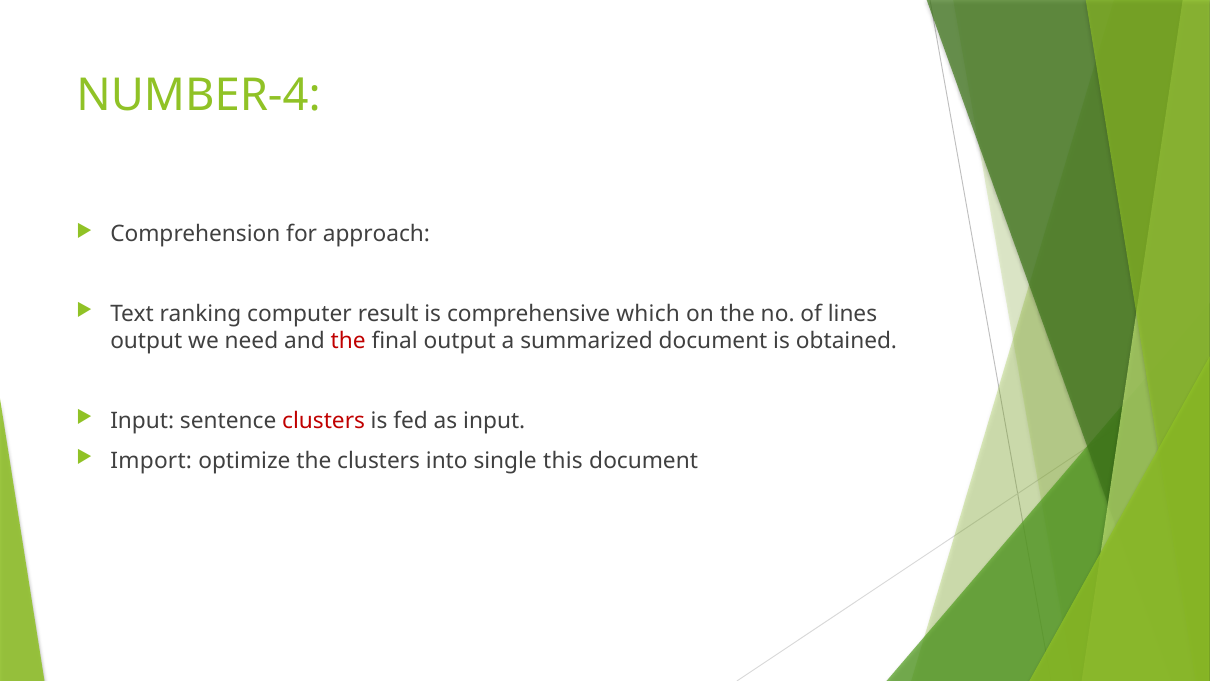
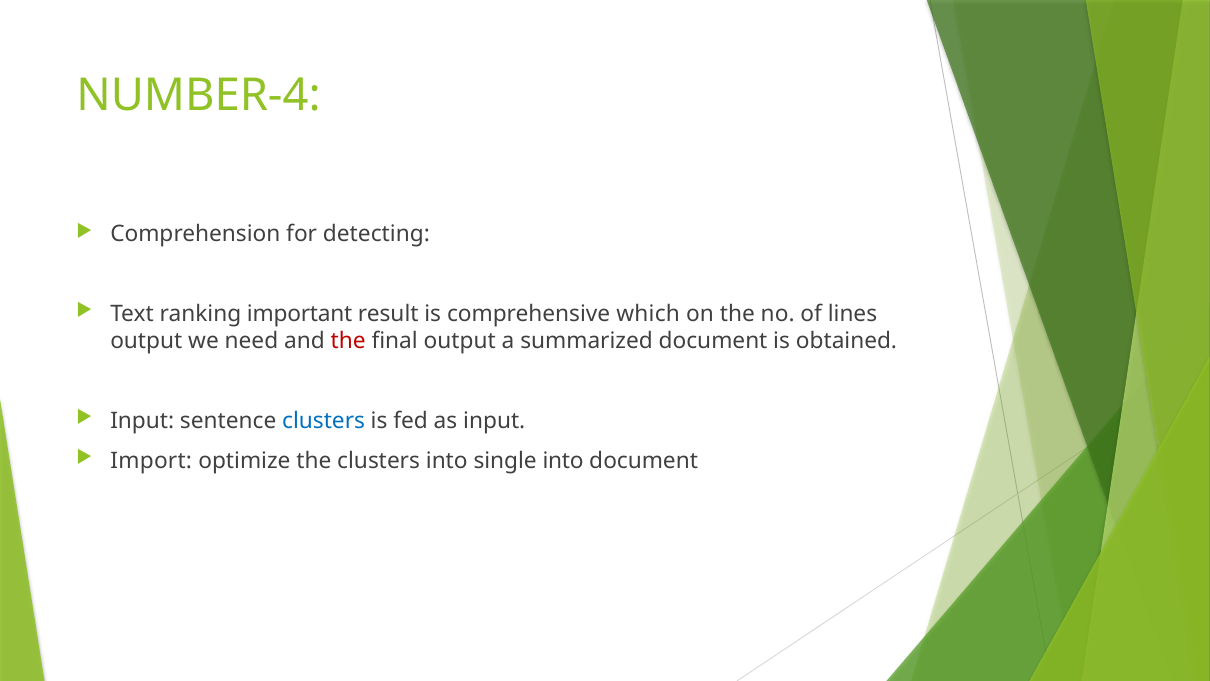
approach: approach -> detecting (376, 234)
computer: computer -> important (300, 314)
clusters colour: red -> blue (324, 421)
single this: this -> into (563, 461)
